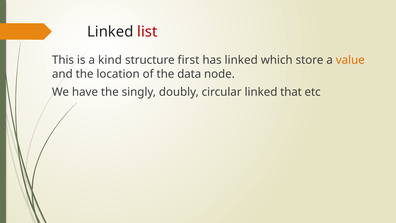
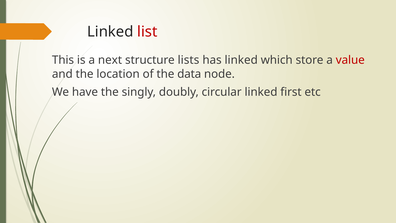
kind: kind -> next (110, 60)
first: first -> lists (188, 60)
value colour: orange -> red (350, 60)
that: that -> first (291, 92)
